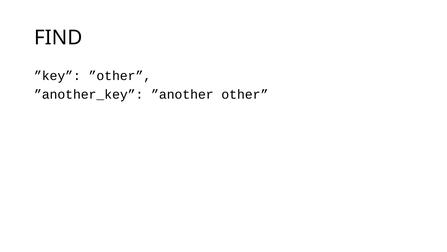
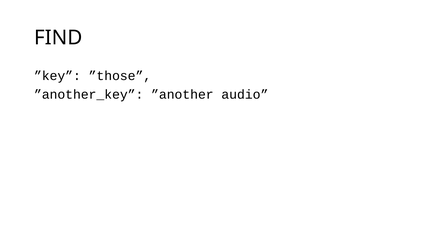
”other: ”other -> ”those (120, 76)
other: other -> audio (245, 94)
